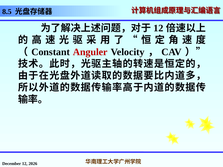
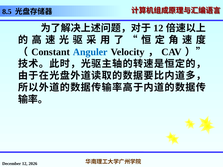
Anguler colour: red -> blue (90, 52)
